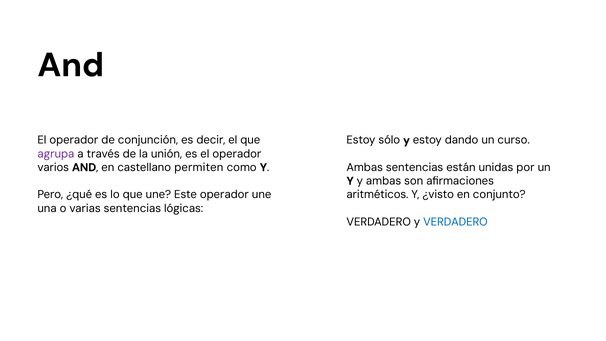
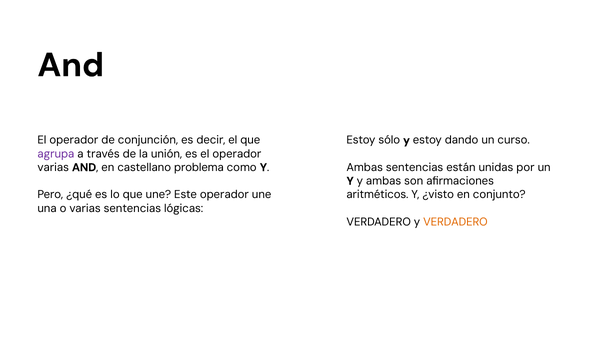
varios: varios -> varias (53, 167)
permiten: permiten -> problema (199, 167)
VERDADERO colour: blue -> orange (455, 222)
